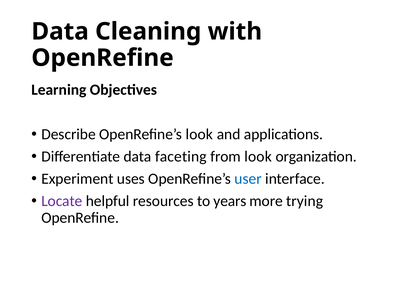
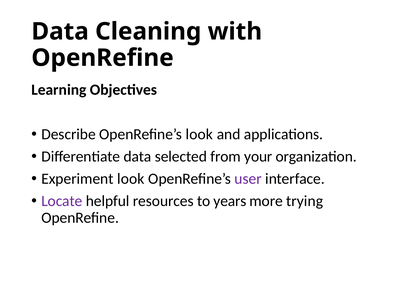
faceting: faceting -> selected (181, 156)
from look: look -> your (258, 156)
Experiment uses: uses -> look (131, 179)
user colour: blue -> purple (248, 179)
